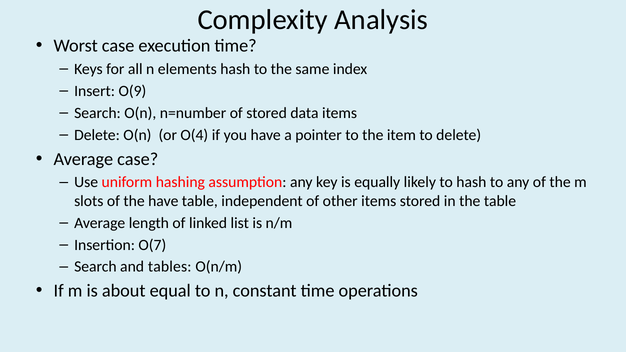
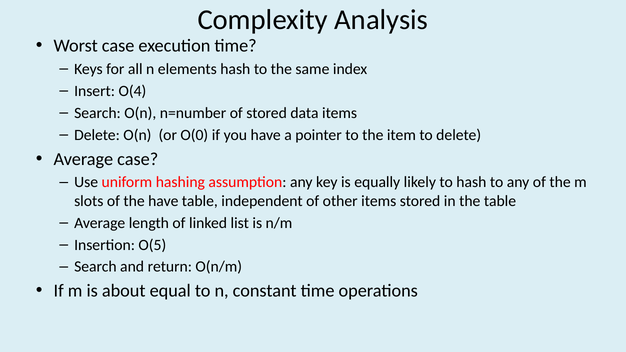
O(9: O(9 -> O(4 (132, 91)
O(4: O(4 -> O(0 (194, 135)
O(7: O(7 -> O(5 (152, 245)
tables: tables -> return (170, 267)
